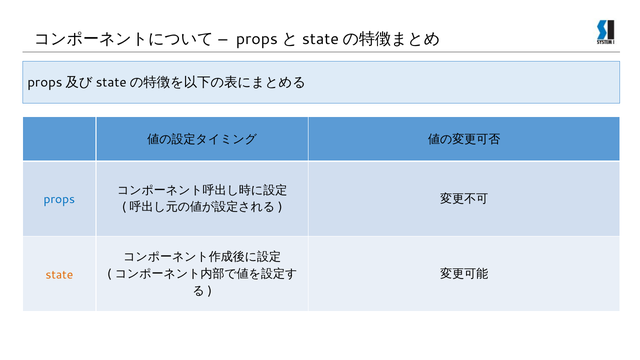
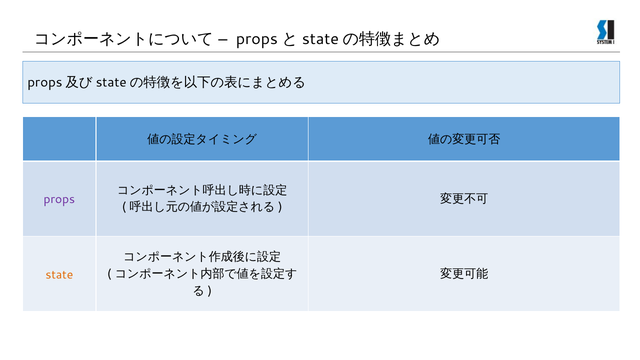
props colour: blue -> purple (59, 199)
